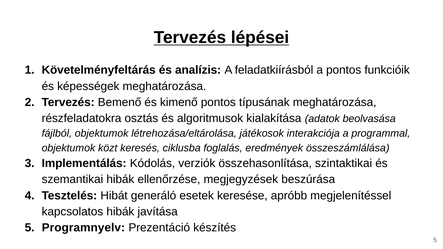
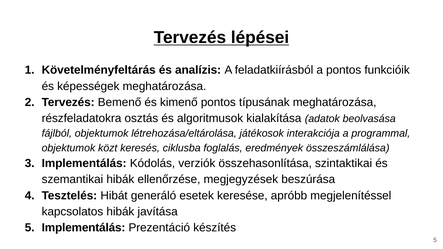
5 Programnyelv: Programnyelv -> Implementálás (84, 228)
